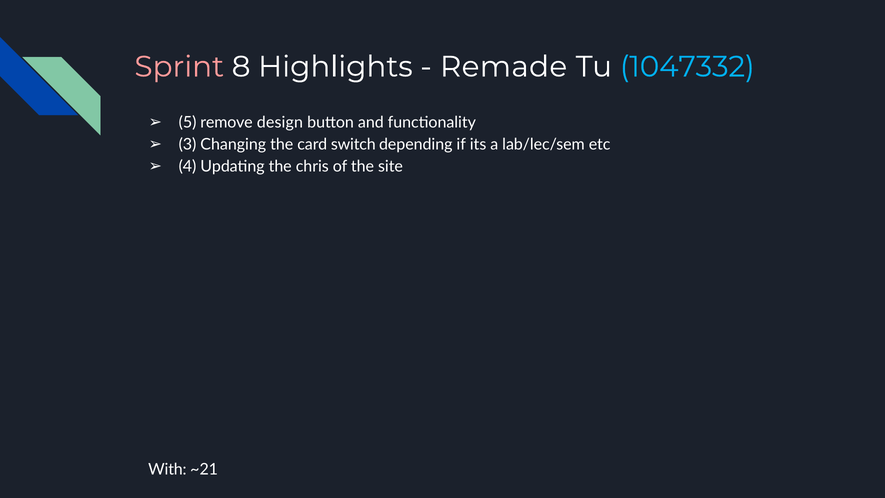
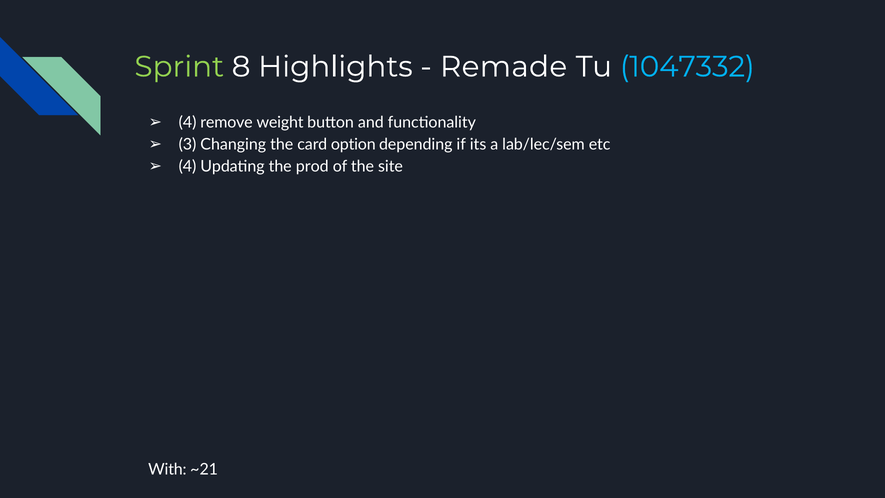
Sprint colour: pink -> light green (179, 67)
5: 5 -> 4 (188, 122)
design: design -> weight (280, 122)
switch: switch -> option (353, 144)
chris: chris -> prod (312, 166)
